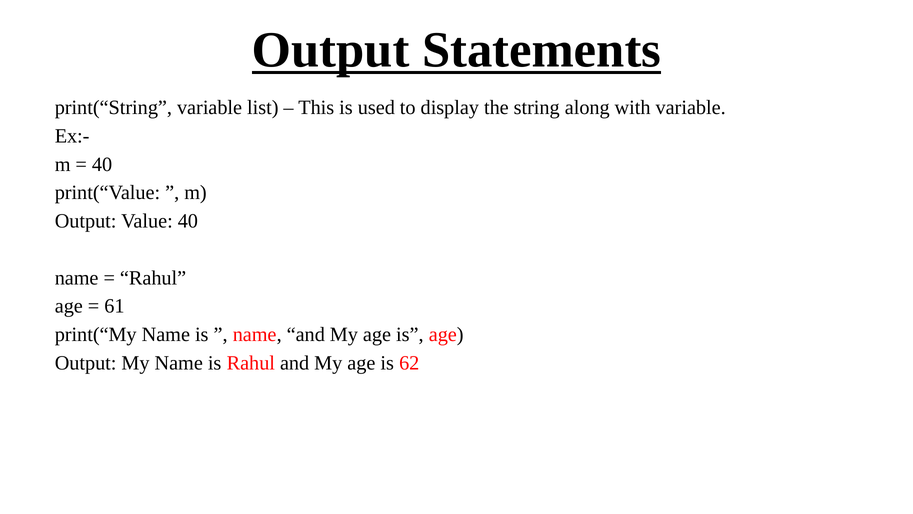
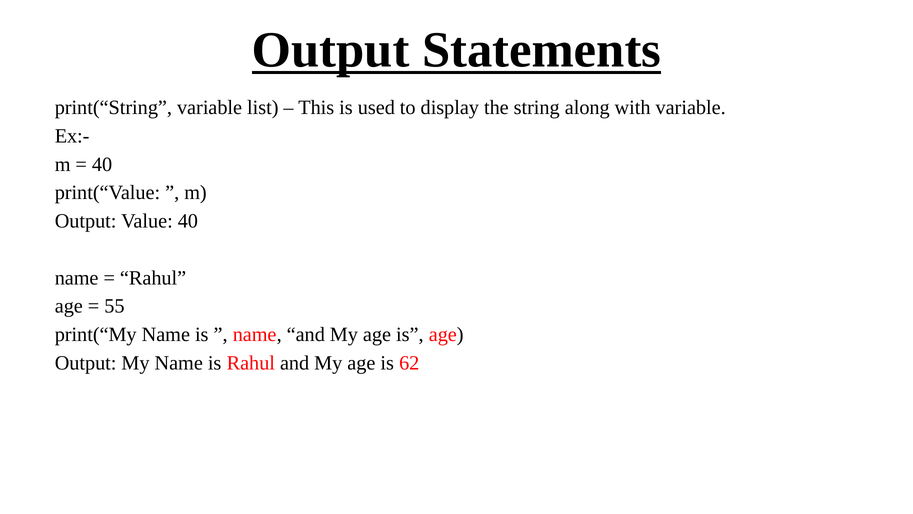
61: 61 -> 55 (114, 306)
